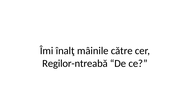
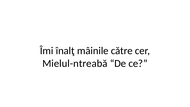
Regilor-ntreabă: Regilor-ntreabă -> Mielul-ntreabă (75, 63)
